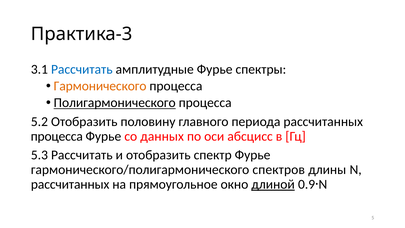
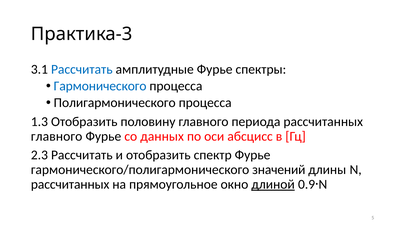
Гармонического colour: orange -> blue (100, 86)
Полигармонического underline: present -> none (115, 103)
5.2: 5.2 -> 1.3 (39, 122)
процесса: процесса -> главного (57, 136)
5.3: 5.3 -> 2.3 (39, 155)
спектров: спектров -> значений (279, 170)
